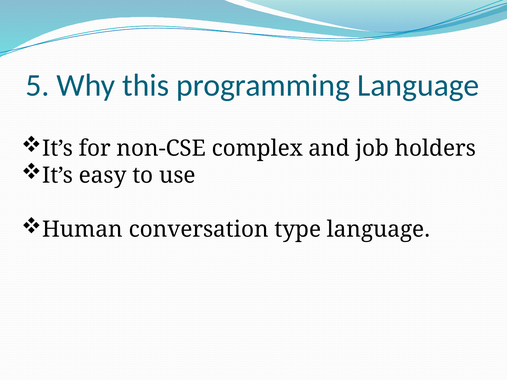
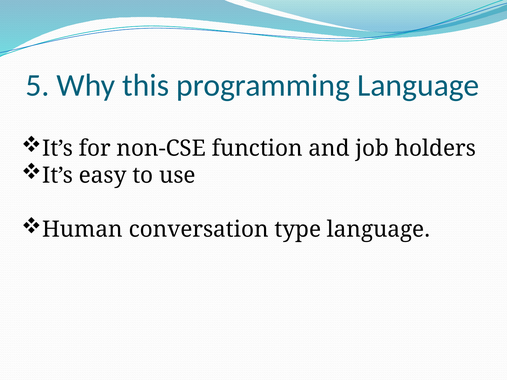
complex: complex -> function (257, 149)
